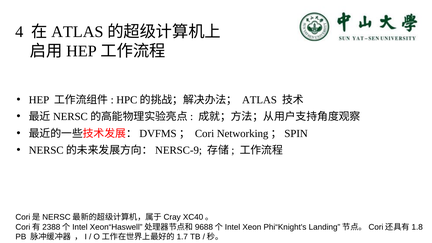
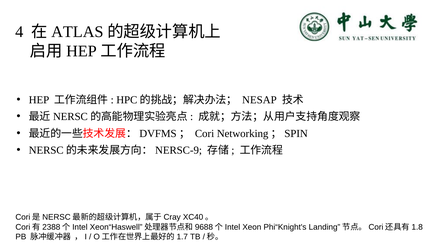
ATLAS: ATLAS -> NESAP (259, 100)
